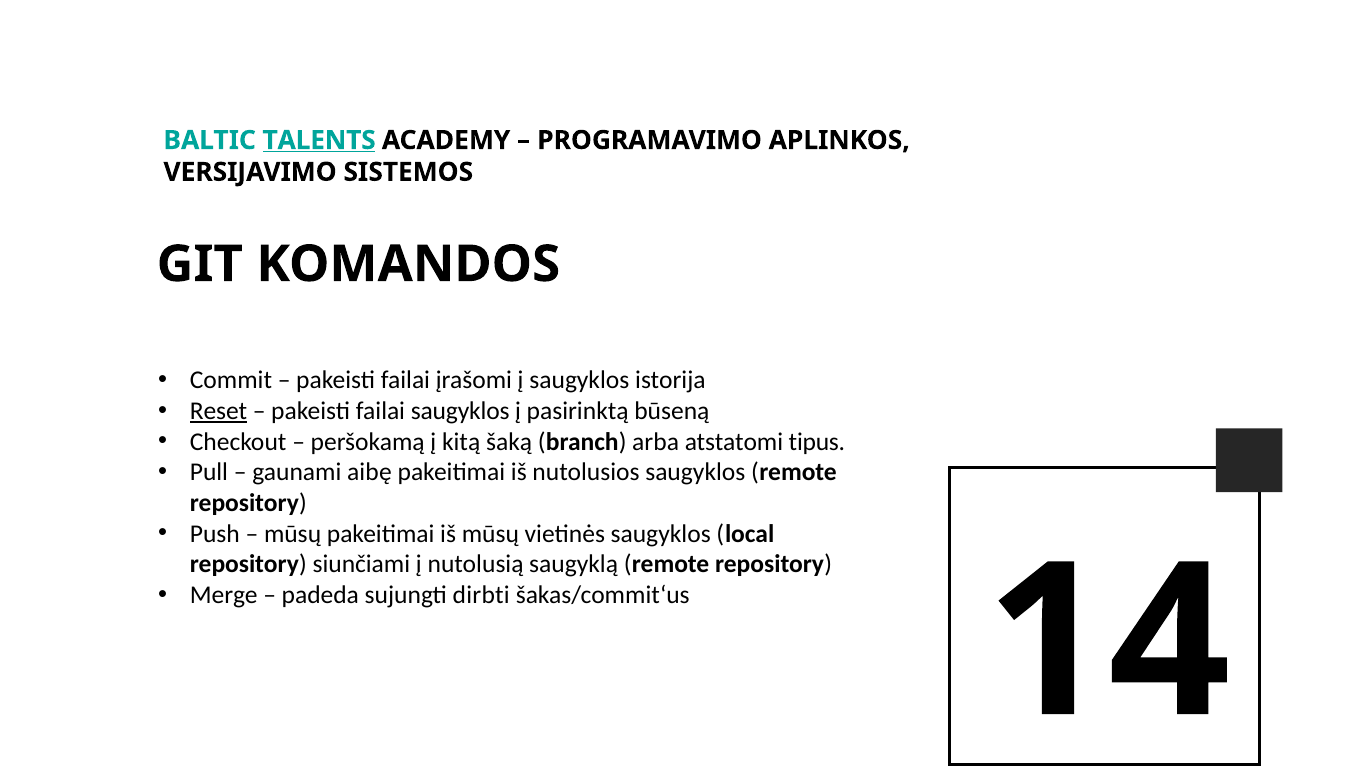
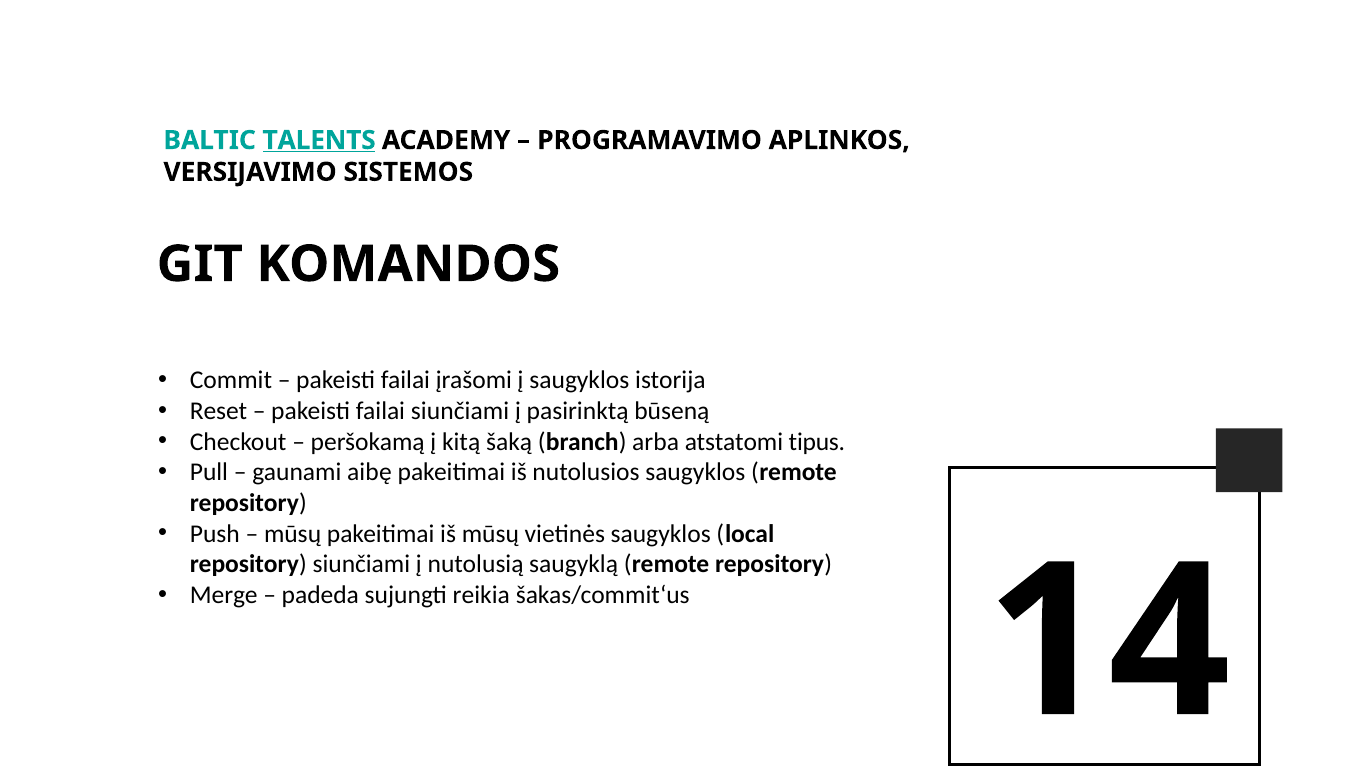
Reset underline: present -> none (219, 411)
failai saugyklos: saugyklos -> siunčiami (460, 411)
dirbti: dirbti -> reikia (481, 595)
